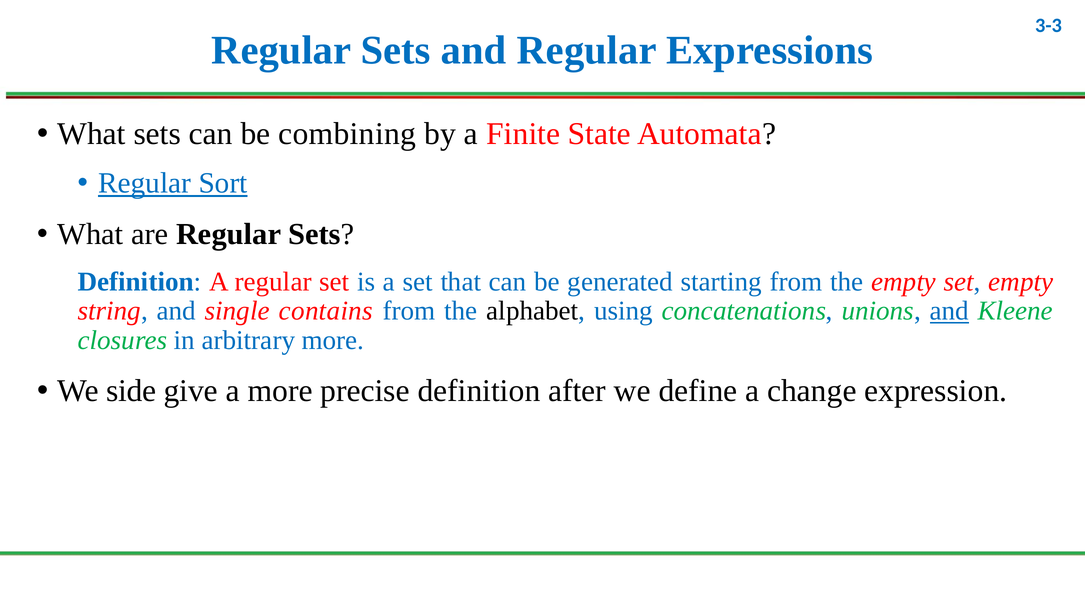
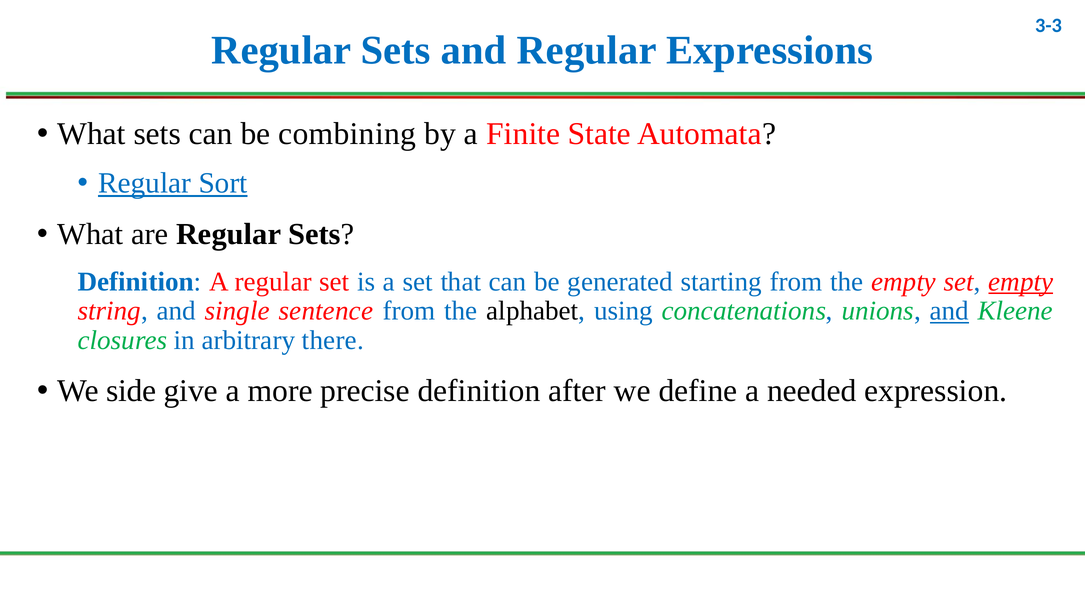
empty underline: none -> present (1021, 282)
contains: contains -> sentence (326, 311)
arbitrary more: more -> there (333, 340)
change: change -> needed (812, 391)
